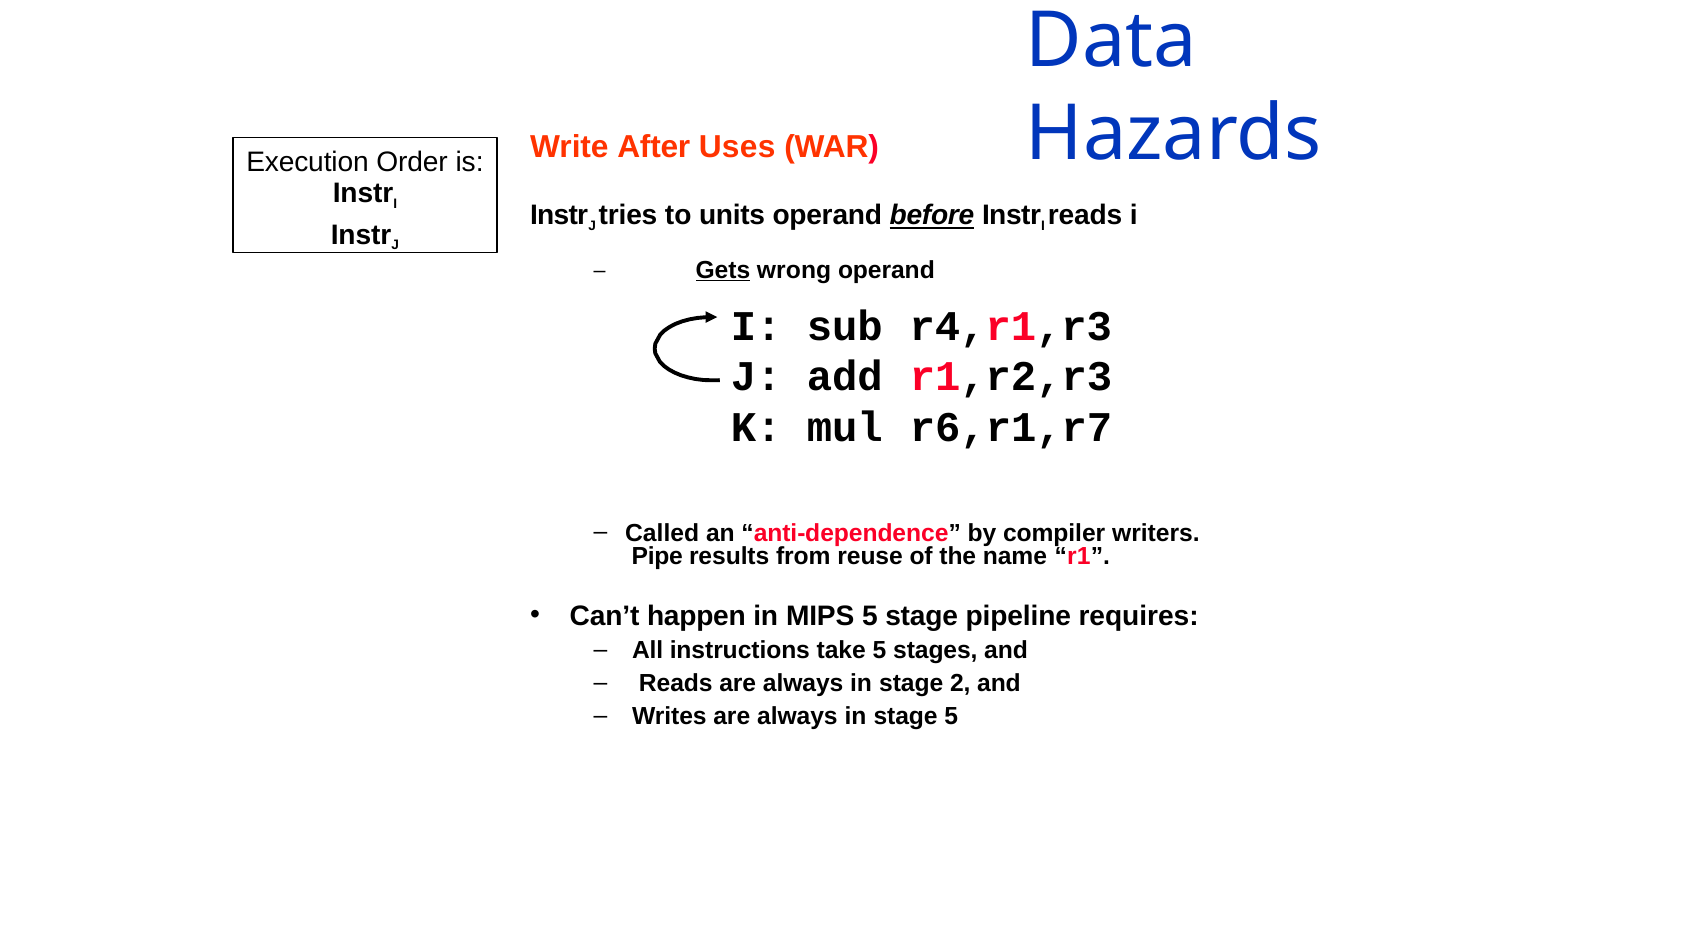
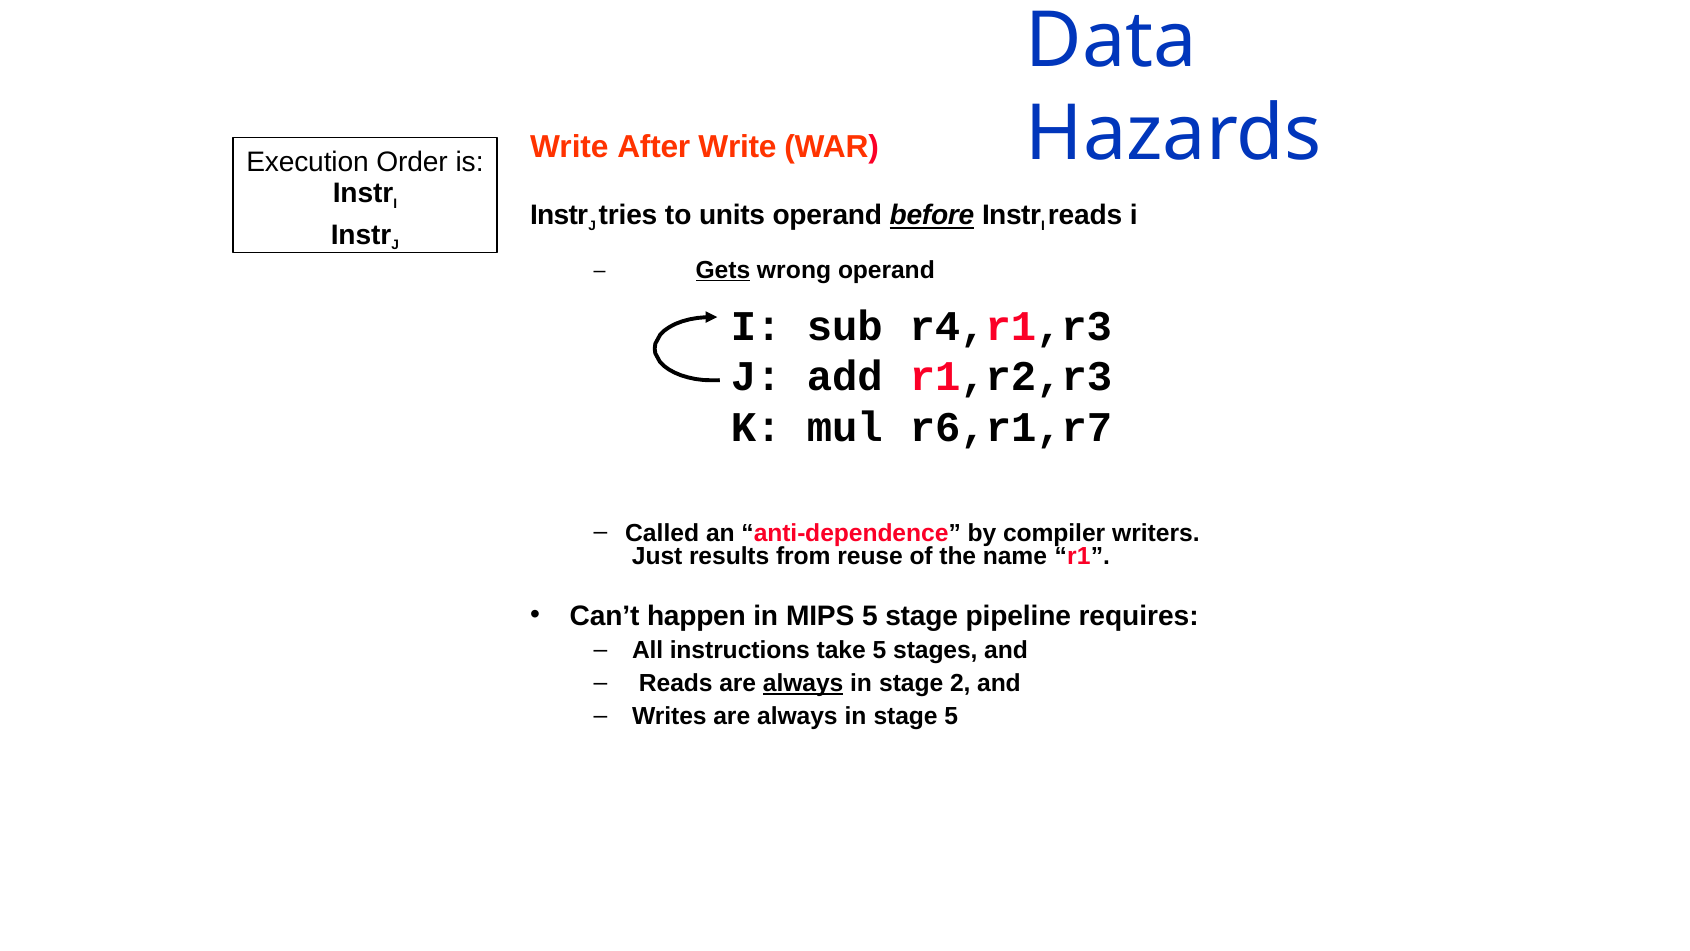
After Uses: Uses -> Write (737, 147)
Pipe: Pipe -> Just (657, 556)
always underline: none -> present (803, 683)
